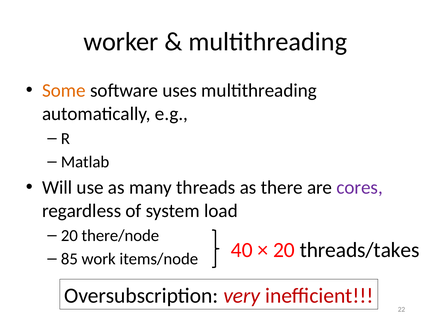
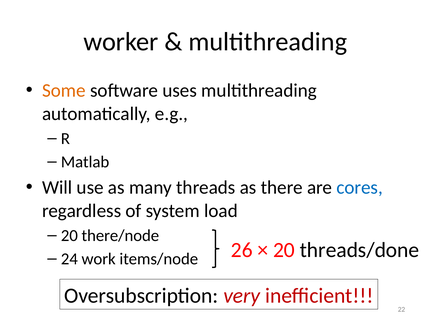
cores colour: purple -> blue (360, 187)
85: 85 -> 24 (69, 258)
40: 40 -> 26 (242, 250)
threads/takes: threads/takes -> threads/done (360, 250)
